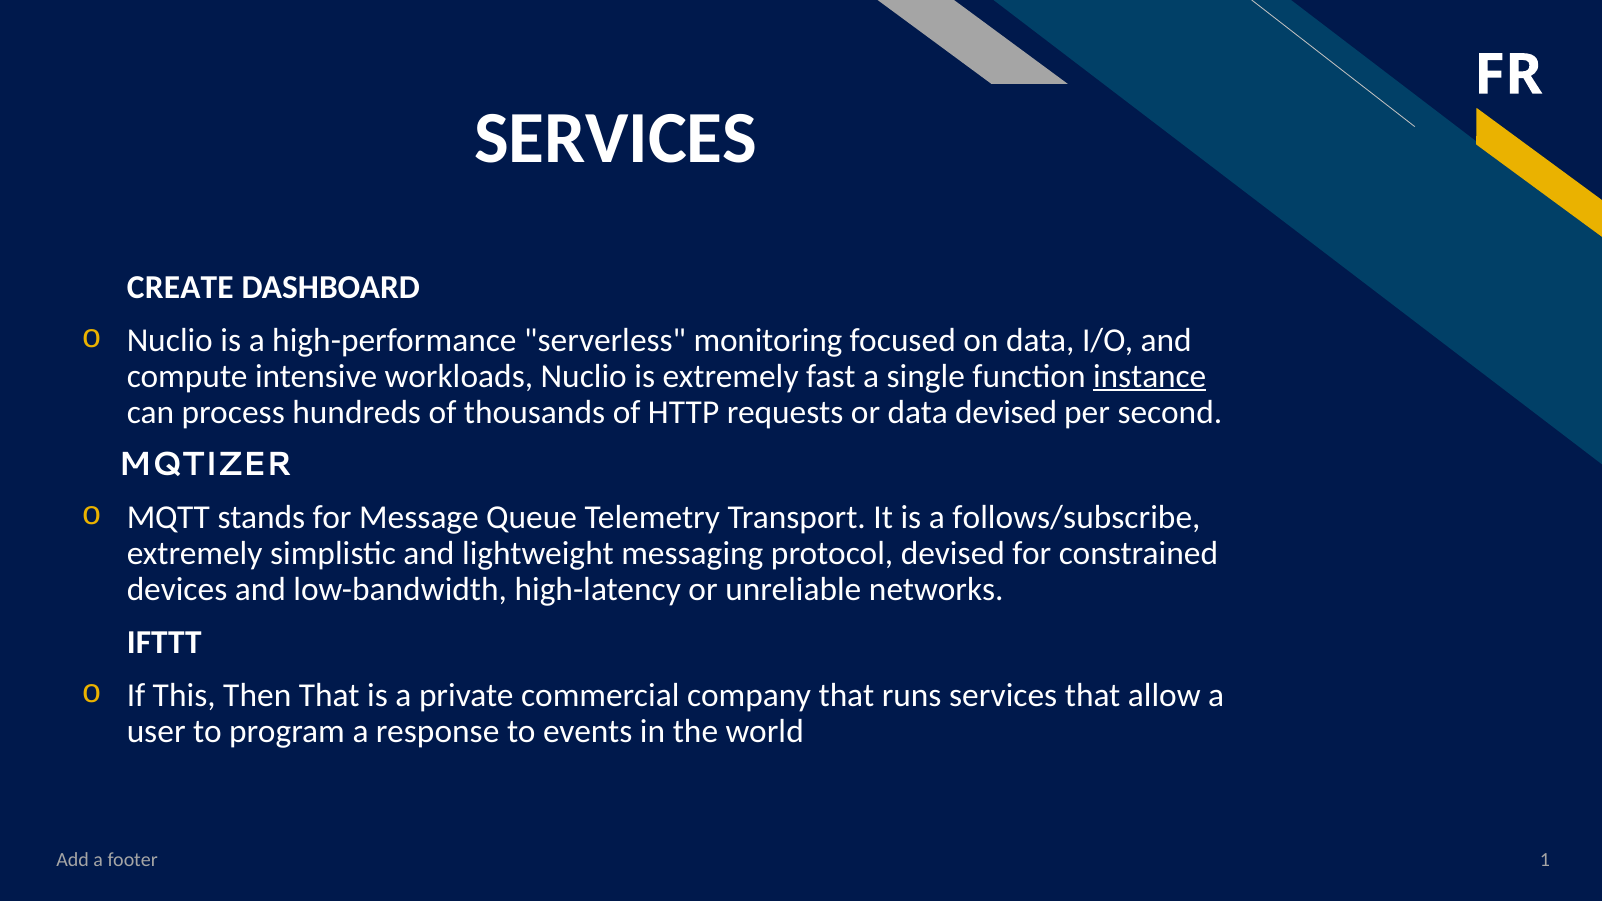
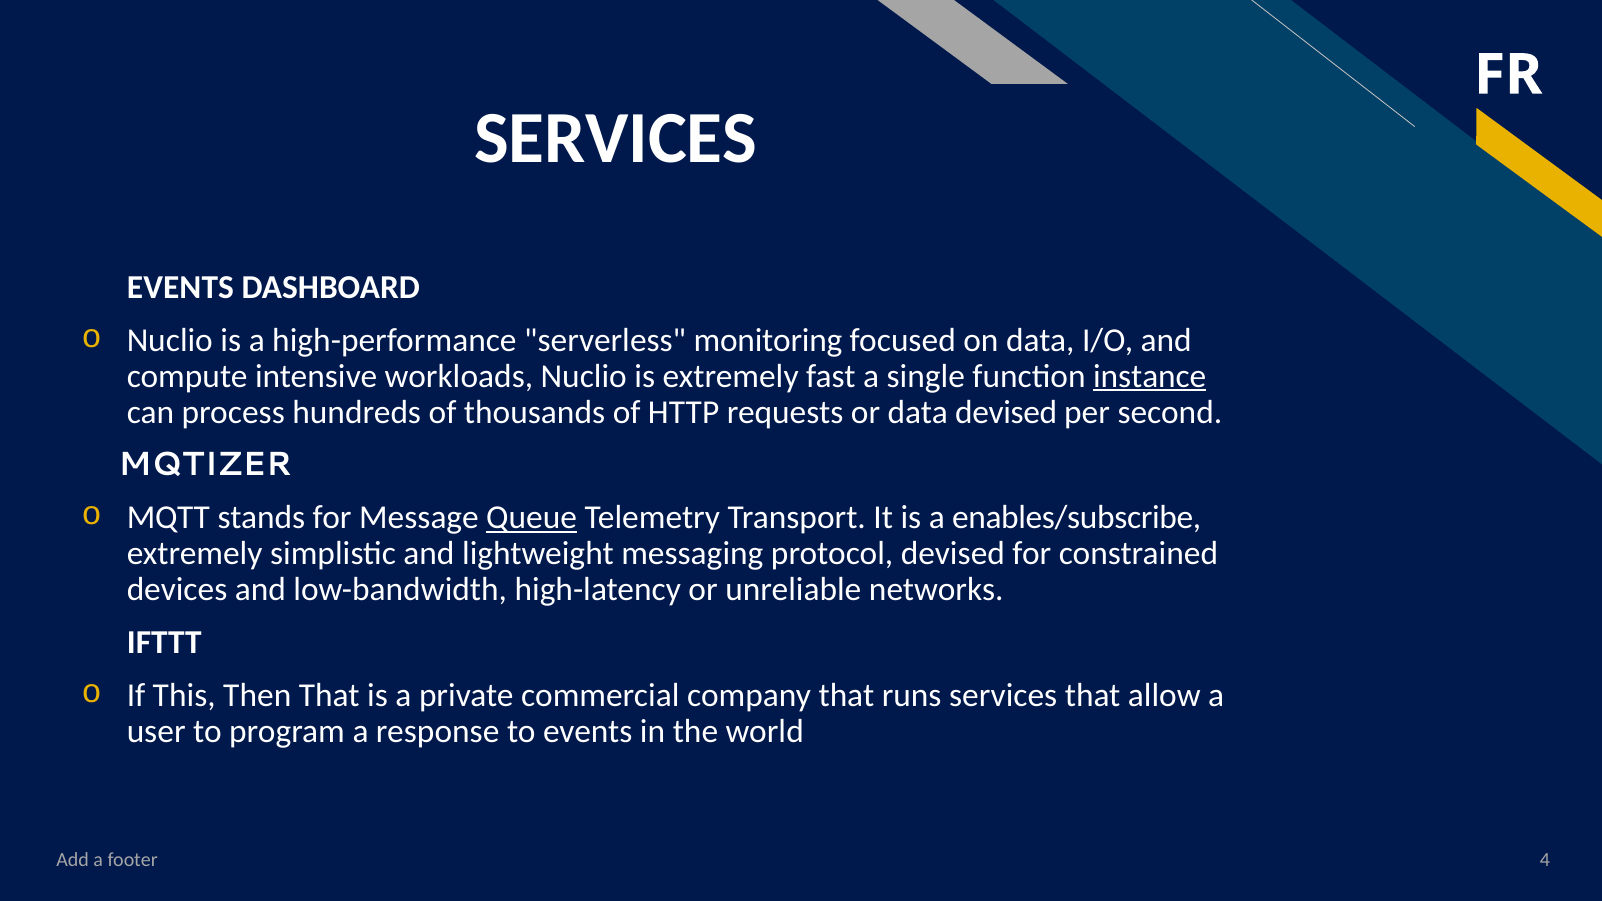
CREATE: CREATE -> EVENTS (180, 287)
Queue underline: none -> present (532, 518)
follows/subscribe: follows/subscribe -> enables/subscribe (1077, 518)
1: 1 -> 4 (1545, 860)
